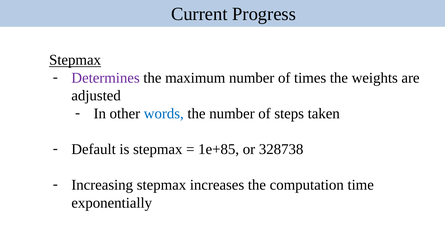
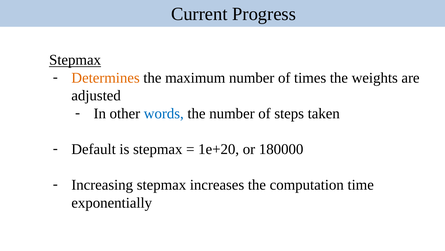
Determines colour: purple -> orange (106, 78)
1e+85: 1e+85 -> 1e+20 (219, 149)
328738: 328738 -> 180000 (281, 149)
